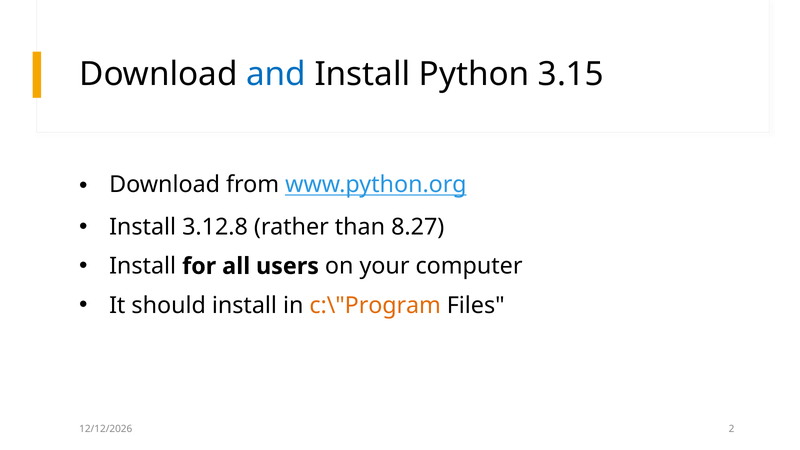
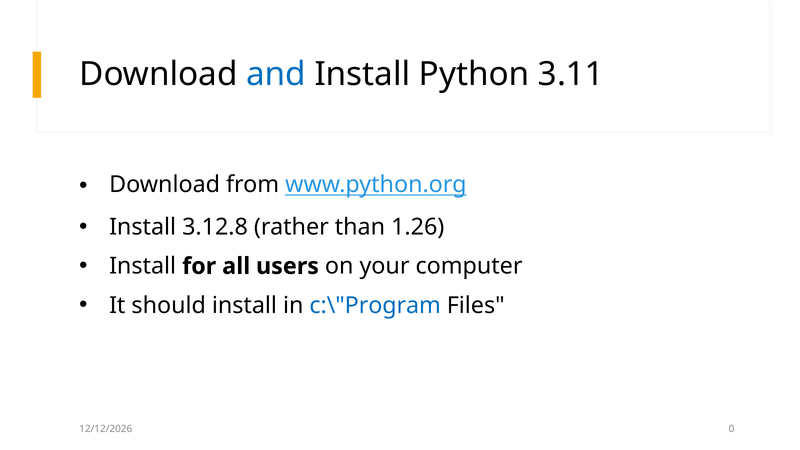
3.15: 3.15 -> 3.11 (571, 74)
8.27: 8.27 -> 1.26 (418, 227)
c:\"Program colour: orange -> blue (375, 305)
2: 2 -> 0 (732, 429)
